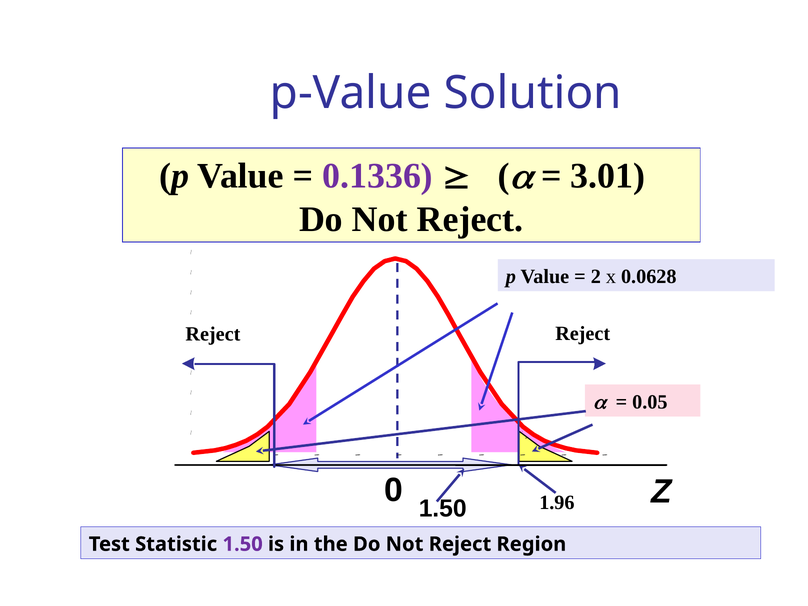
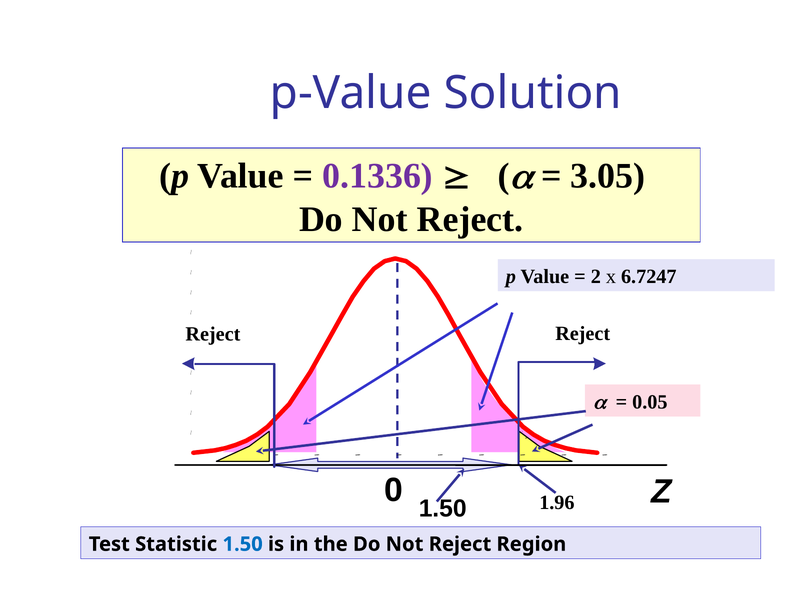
3.01: 3.01 -> 3.05 (608, 176)
0.0628: 0.0628 -> 6.7247 (649, 277)
1.50 colour: purple -> blue (243, 544)
